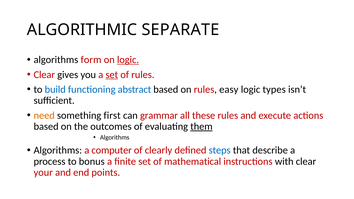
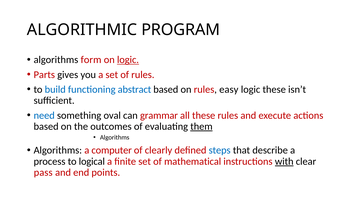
SEPARATE: SEPARATE -> PROGRAM (181, 30)
Clear: Clear -> Parts (44, 75)
set underline: present -> none (112, 75)
logic types: types -> these (274, 89)
need colour: orange -> blue (44, 115)
first: first -> oval (112, 115)
bonus: bonus -> logical (92, 162)
with underline: none -> present (284, 162)
your: your -> pass (43, 173)
